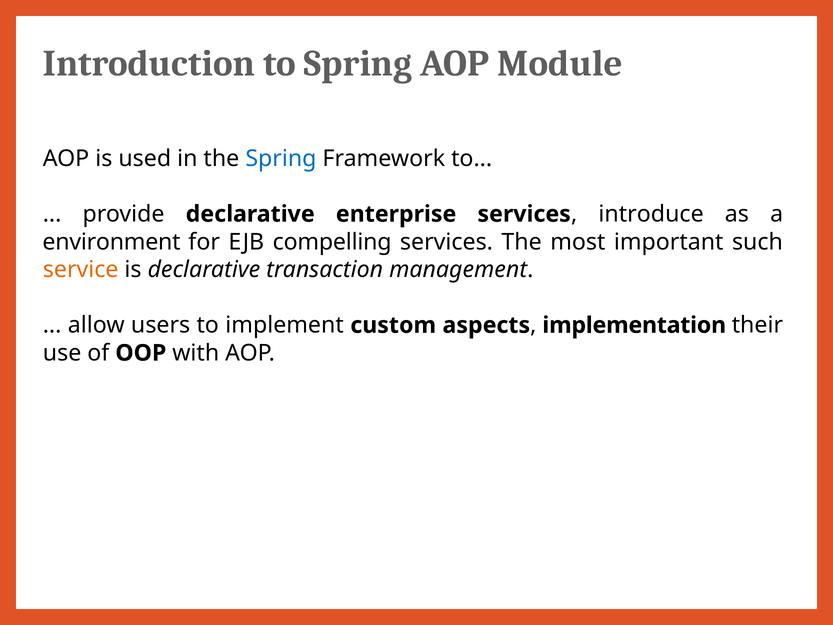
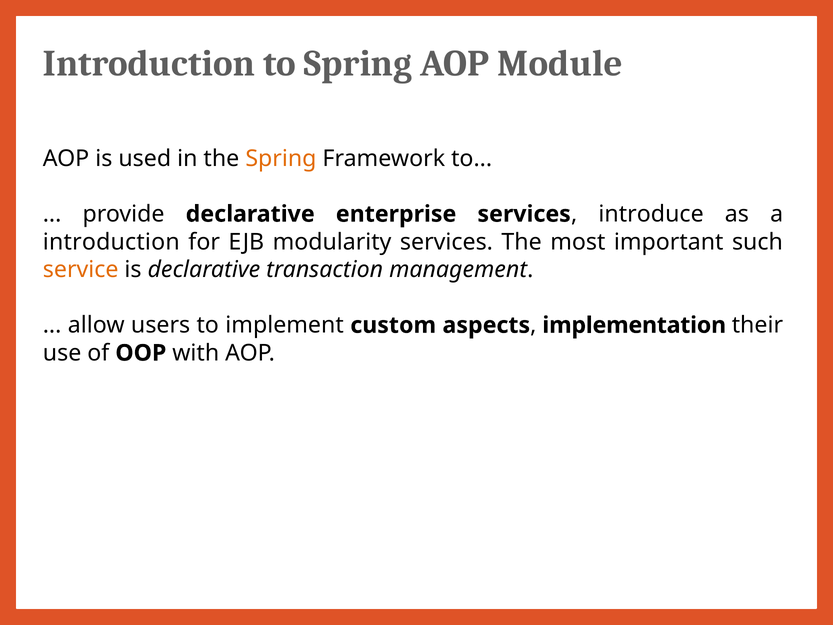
Spring colour: blue -> orange (281, 158)
environment: environment -> introduction (111, 242)
compelling: compelling -> modularity (332, 242)
